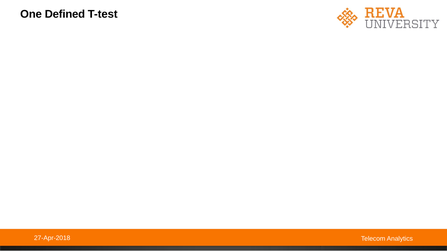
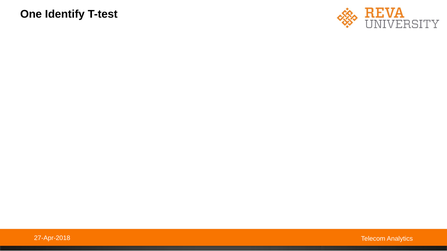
Defined: Defined -> Identify (65, 14)
